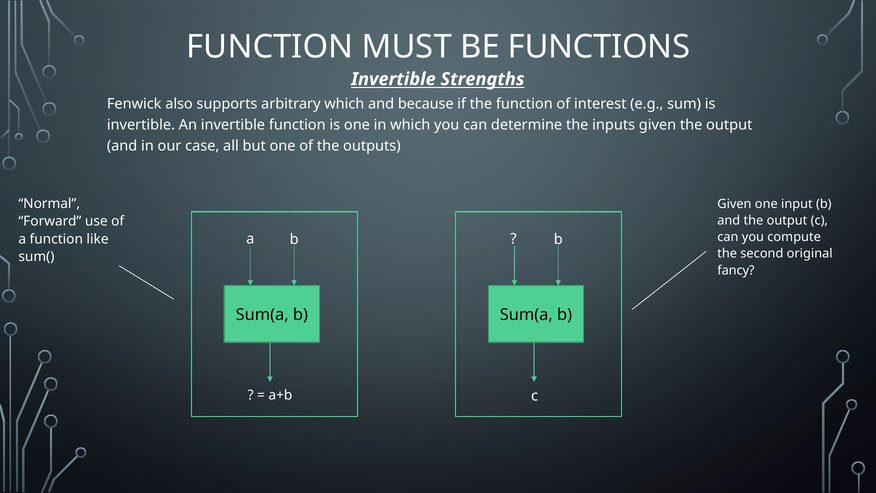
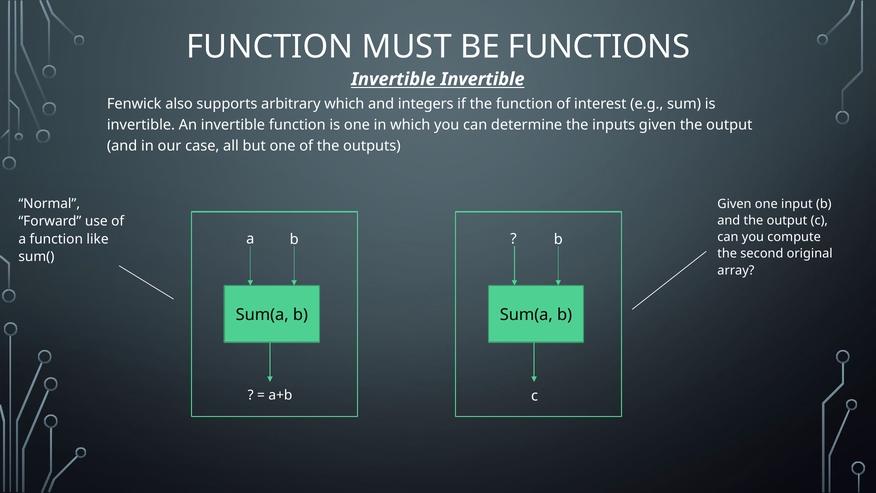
Invertible Strengths: Strengths -> Invertible (483, 79)
because: because -> integers (426, 104)
fancy: fancy -> array (736, 270)
